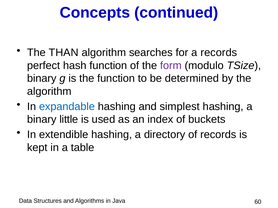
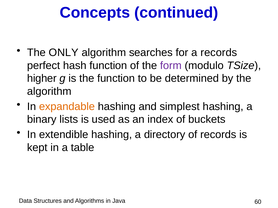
THAN: THAN -> ONLY (64, 53)
binary: binary -> higher (42, 79)
expandable colour: blue -> orange (67, 107)
little: little -> lists (69, 120)
